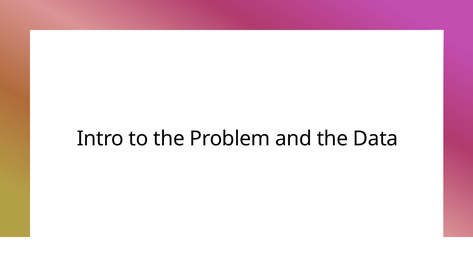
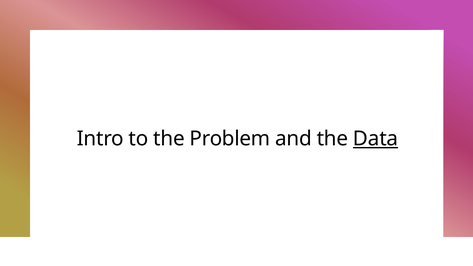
Data underline: none -> present (376, 139)
